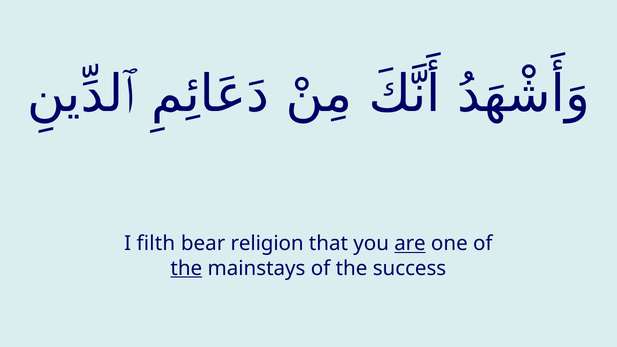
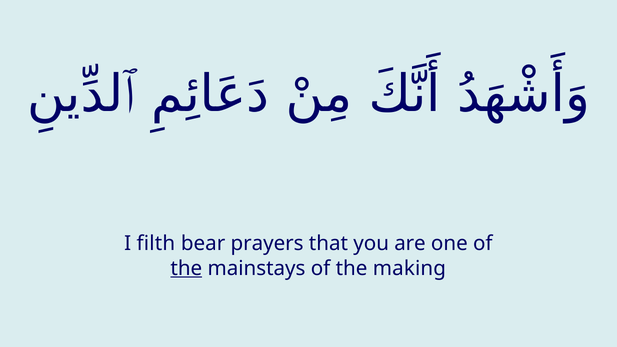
religion: religion -> prayers (267, 244)
are underline: present -> none (410, 244)
success: success -> making (409, 268)
